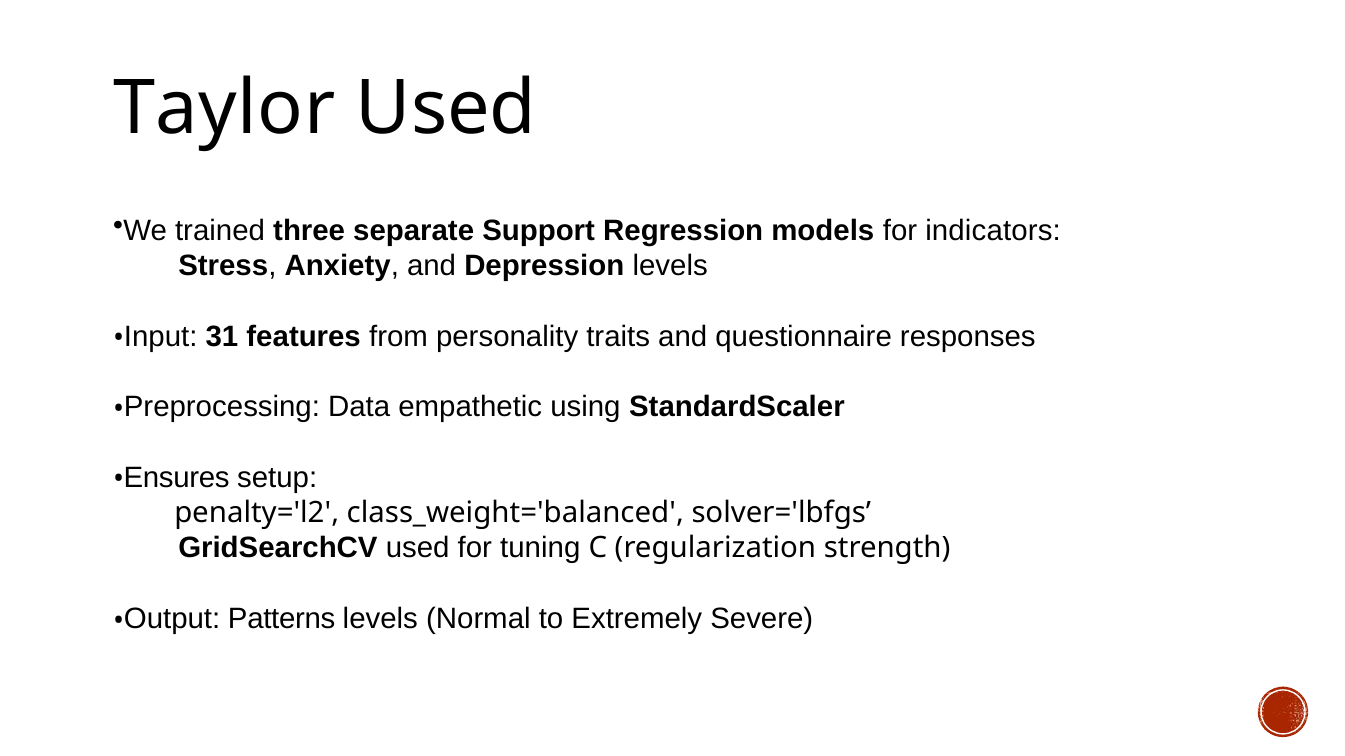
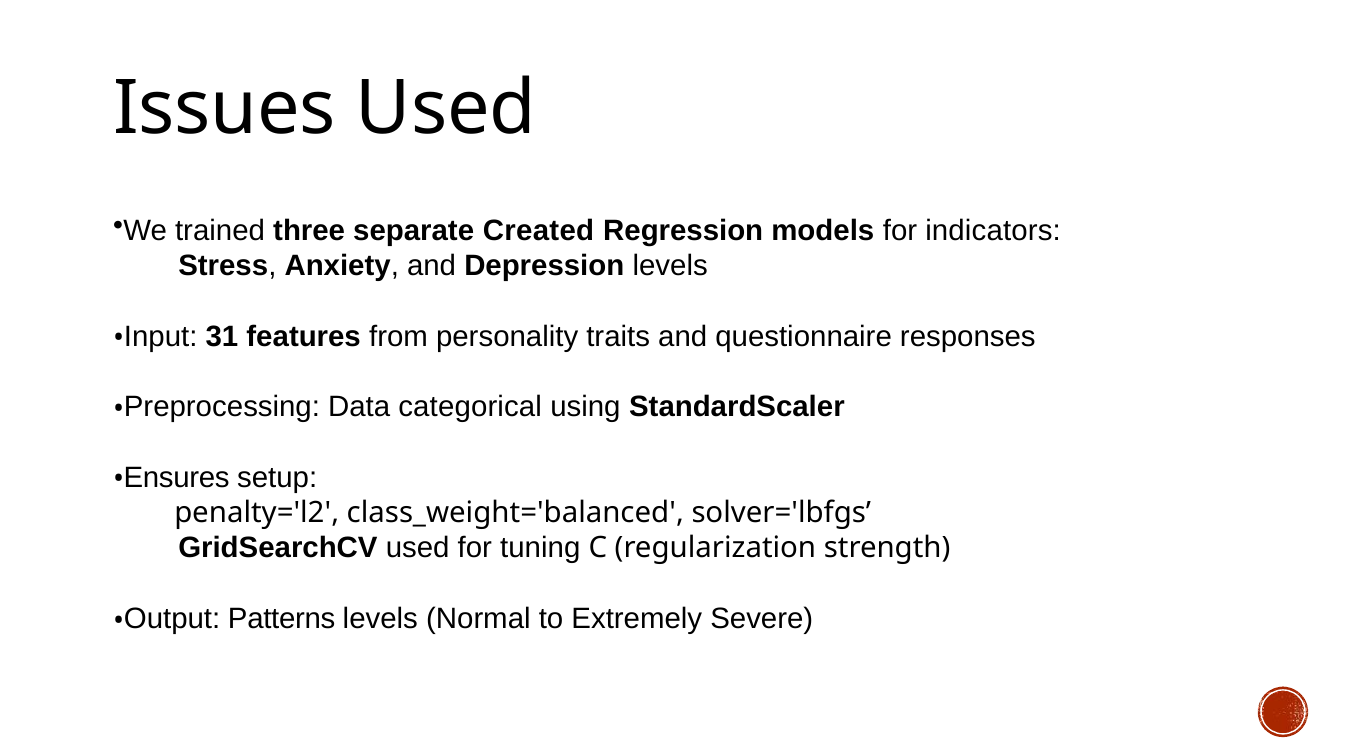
Taylor: Taylor -> Issues (225, 108)
Support: Support -> Created (539, 231)
empathetic: empathetic -> categorical (470, 407)
